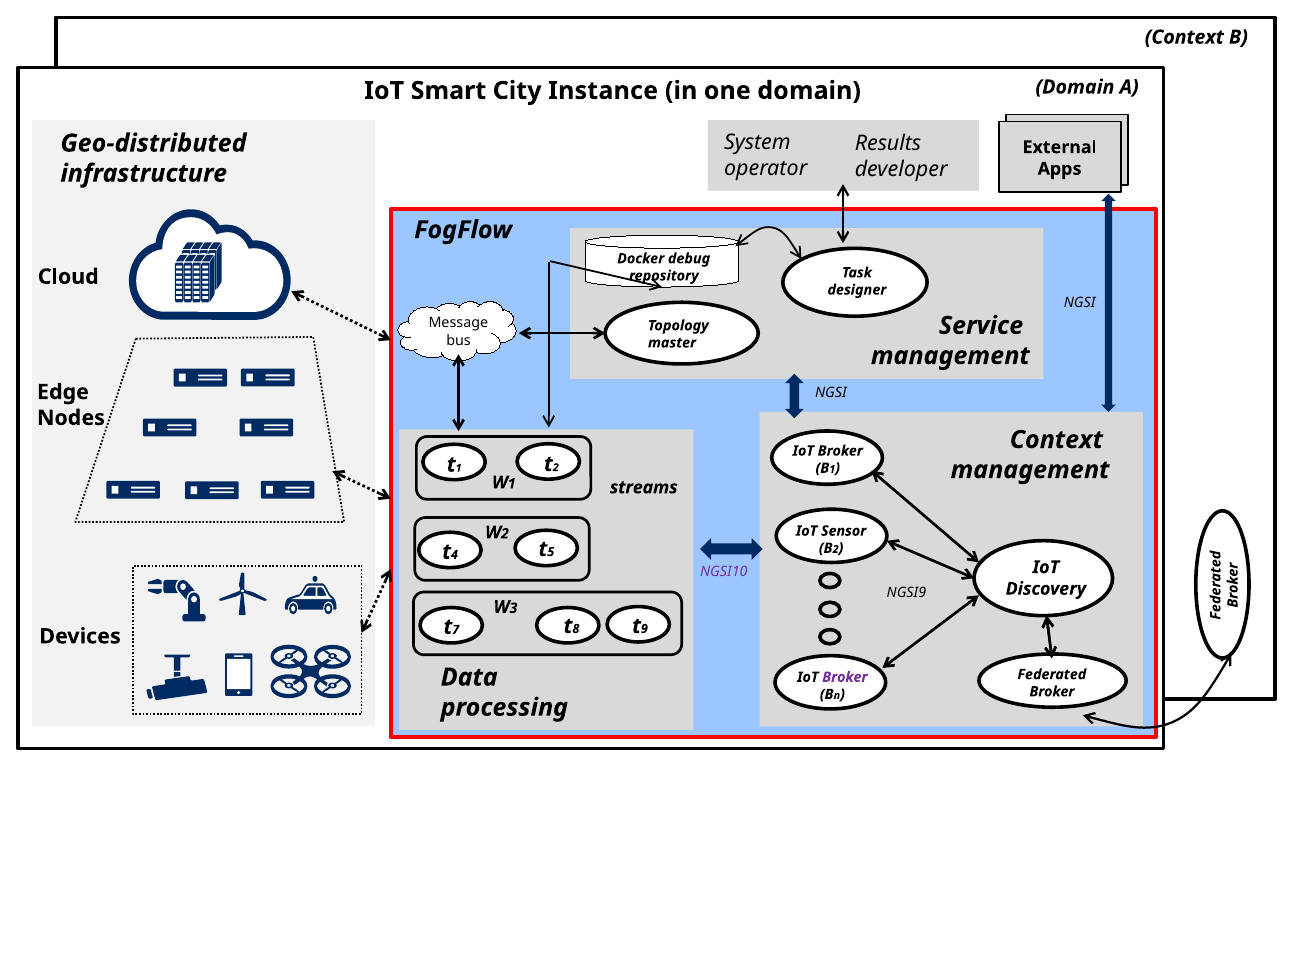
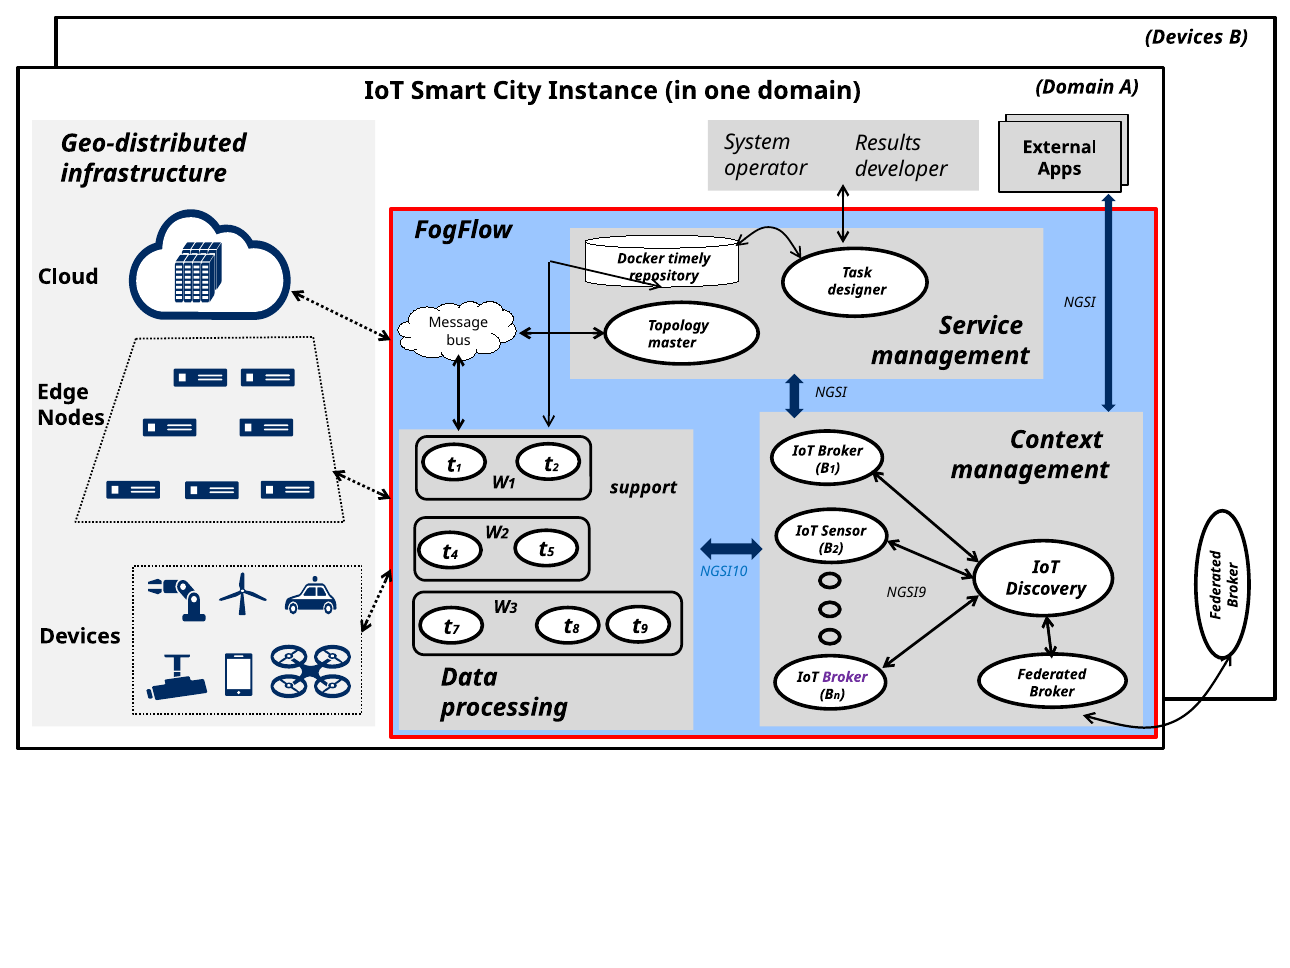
Context: Context -> Devices (1184, 37)
debug: debug -> timely (689, 258)
streams: streams -> support (644, 487)
NGSI10 colour: purple -> blue (724, 572)
